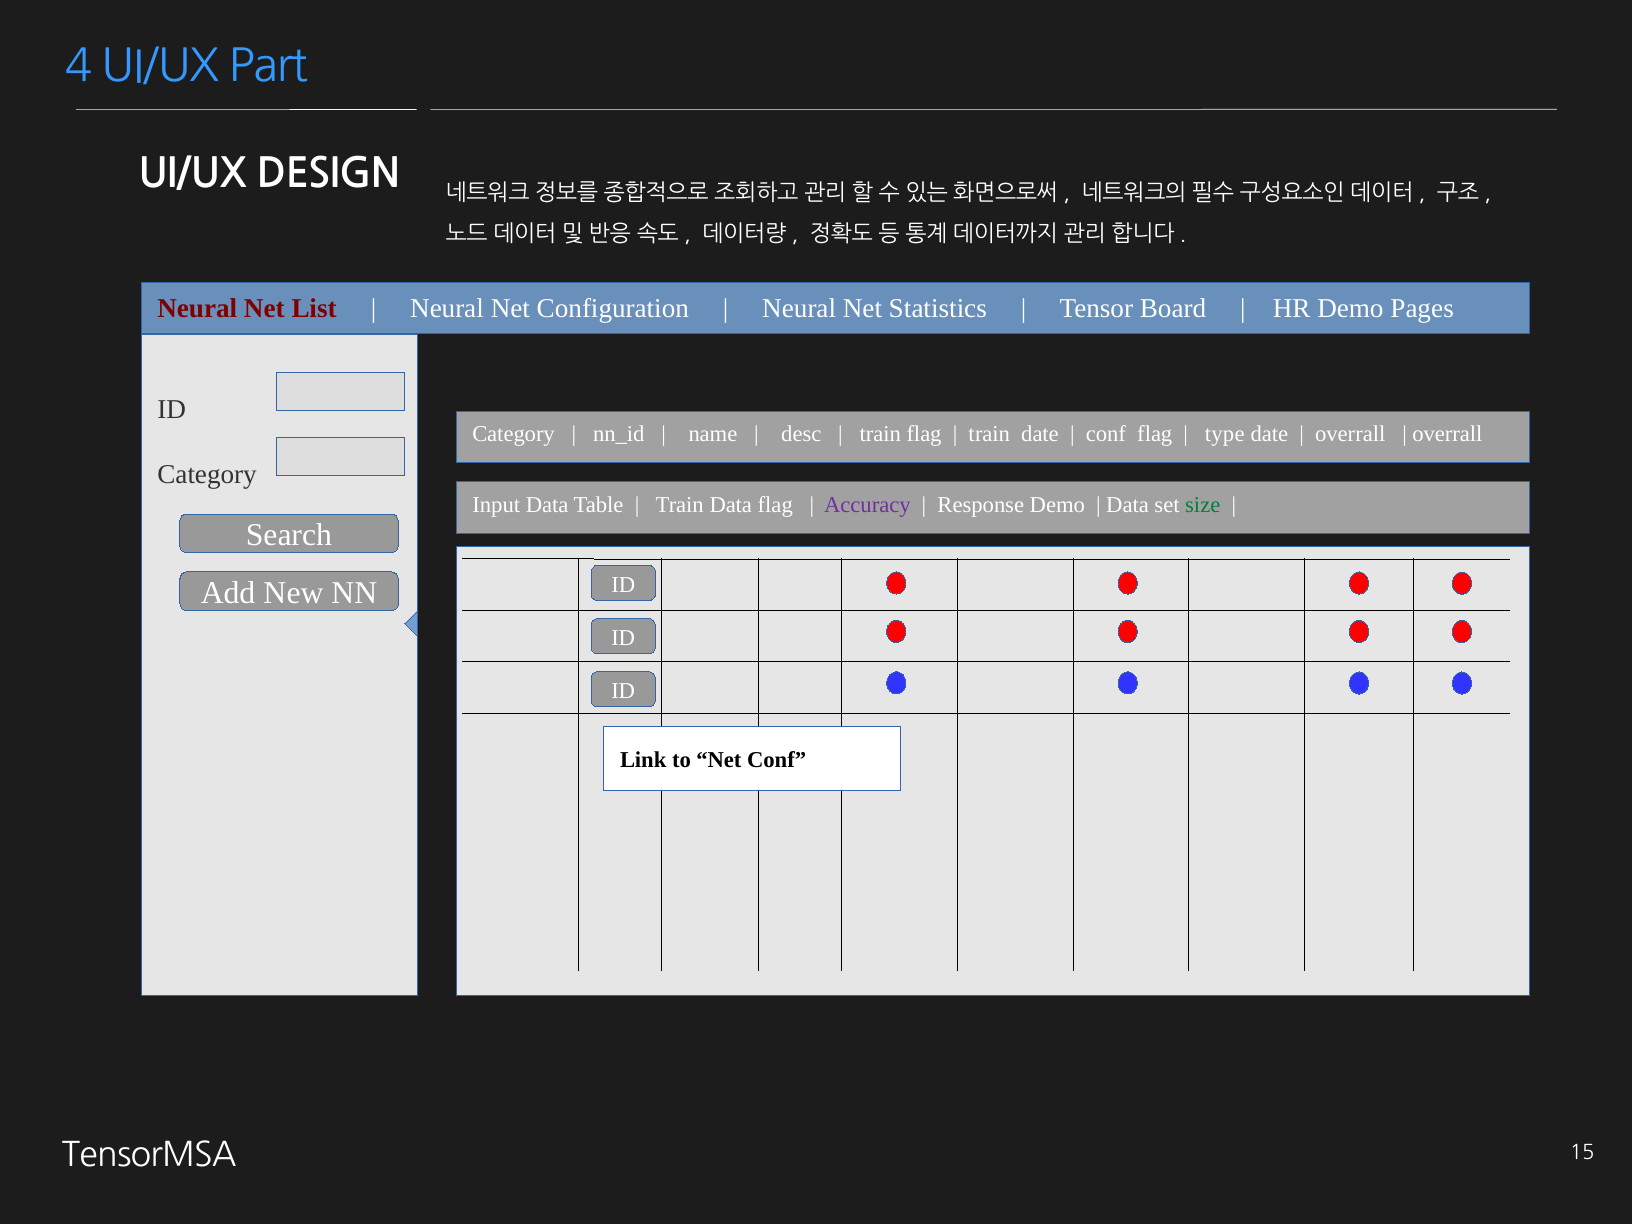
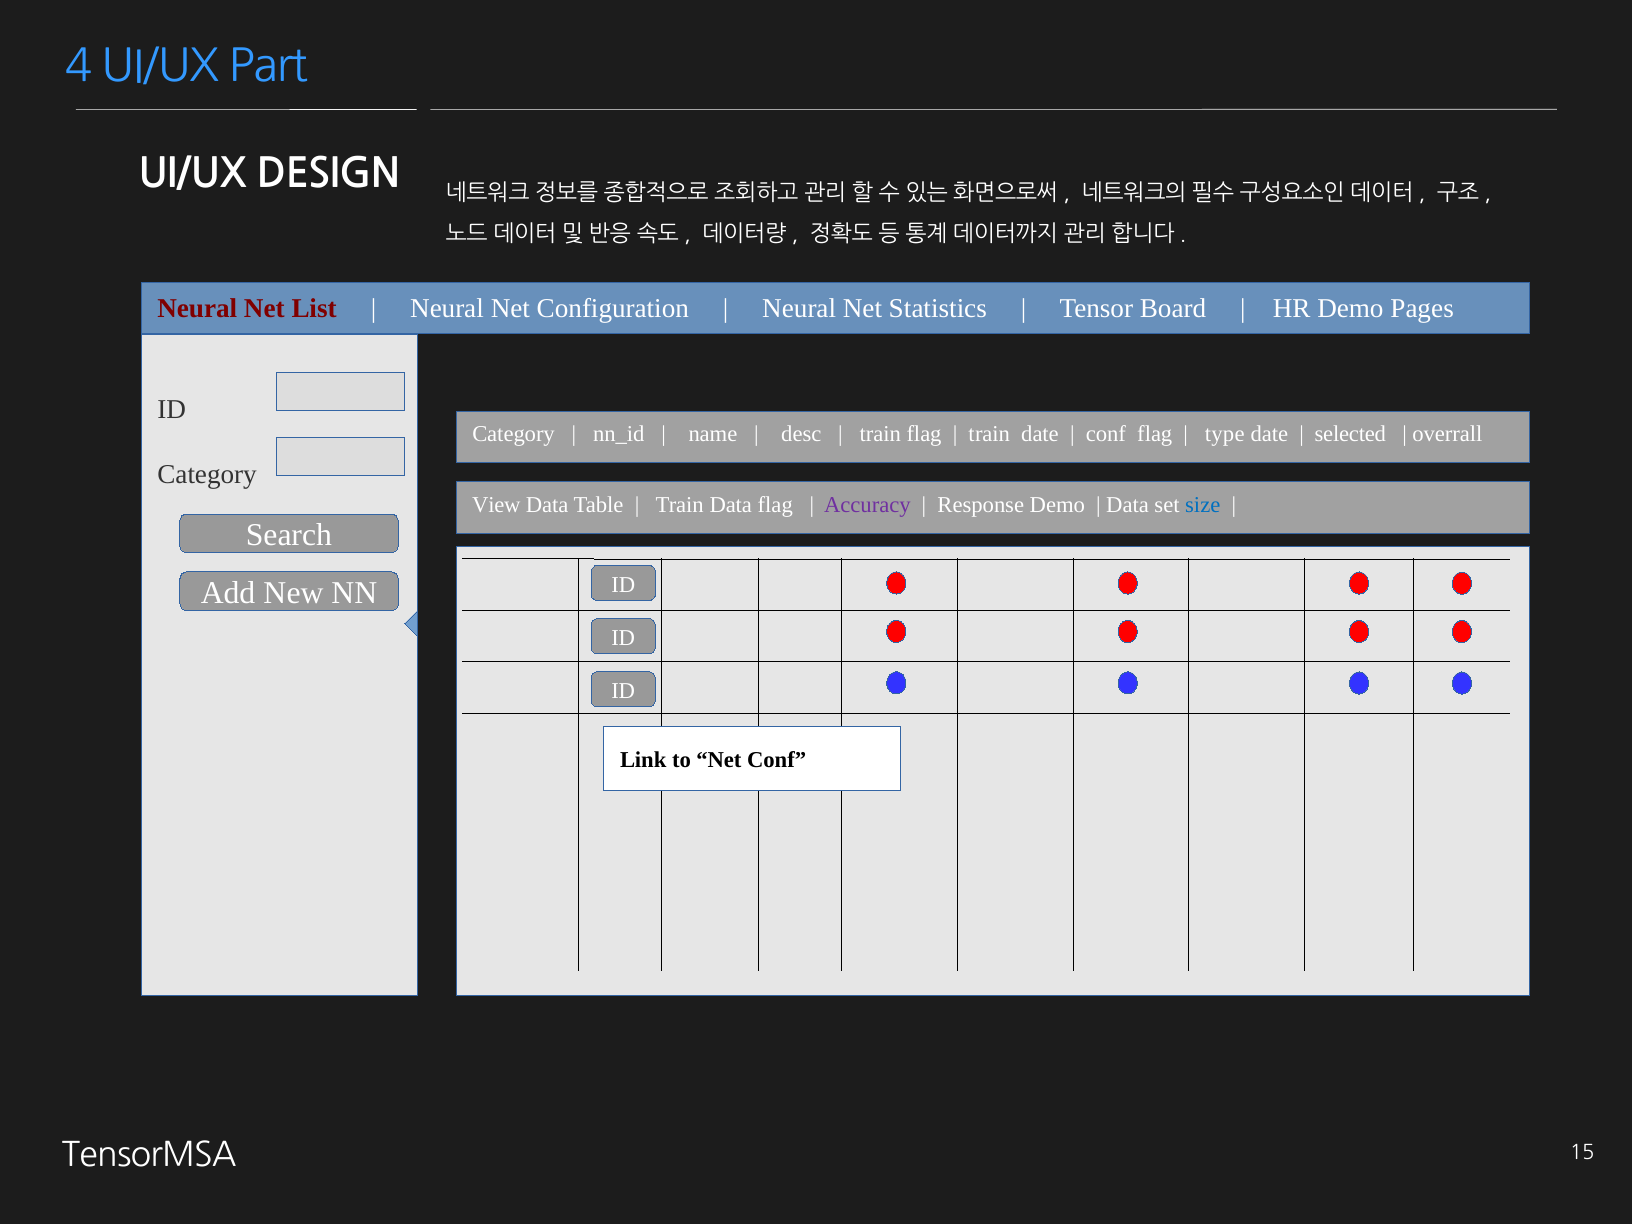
overrall: overrall -> selected (1350, 434)
Input: Input -> View (496, 505)
size colour: green -> blue (1203, 505)
